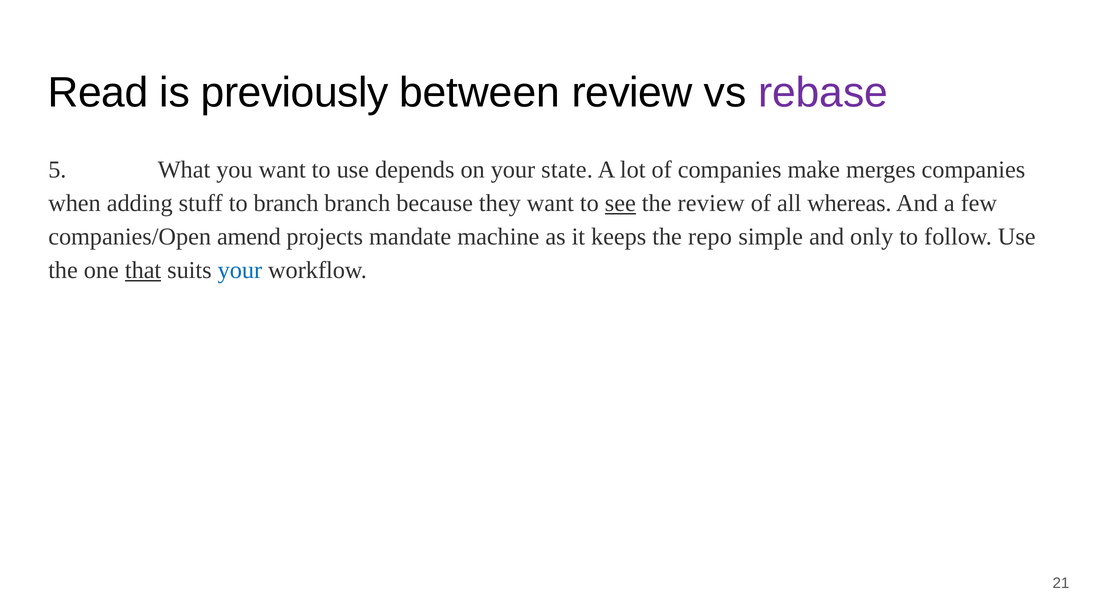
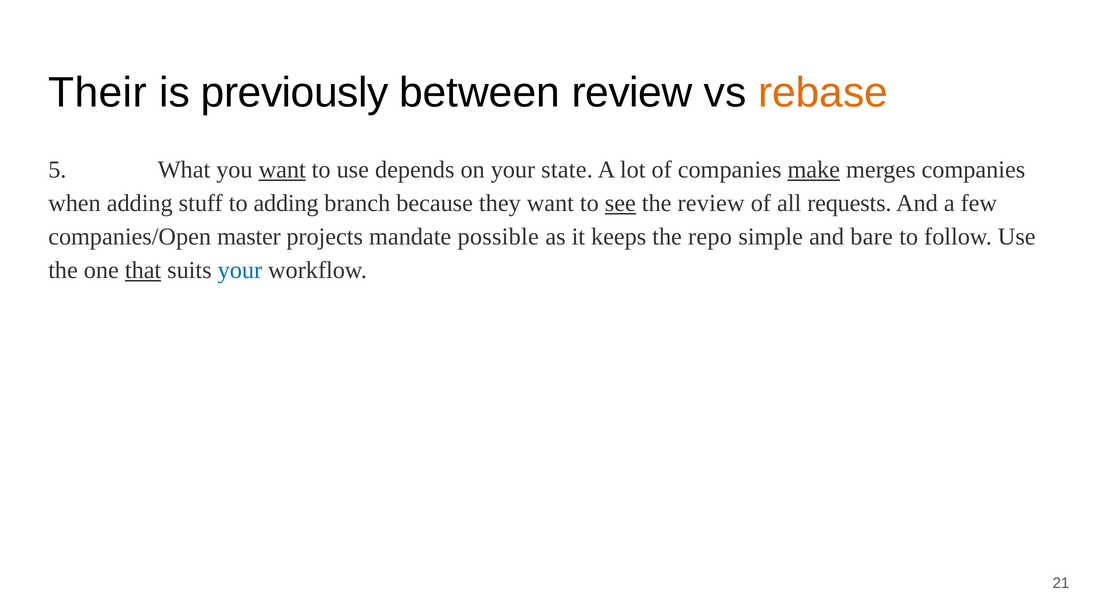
Read: Read -> Their (98, 93)
rebase colour: purple -> orange (823, 93)
want underline: none -> present (282, 170)
make underline: none -> present (814, 170)
to branch: branch -> adding (286, 203)
whereas: whereas -> requests (849, 203)
amend: amend -> master (249, 237)
machine: machine -> possible (498, 237)
only: only -> bare (872, 237)
